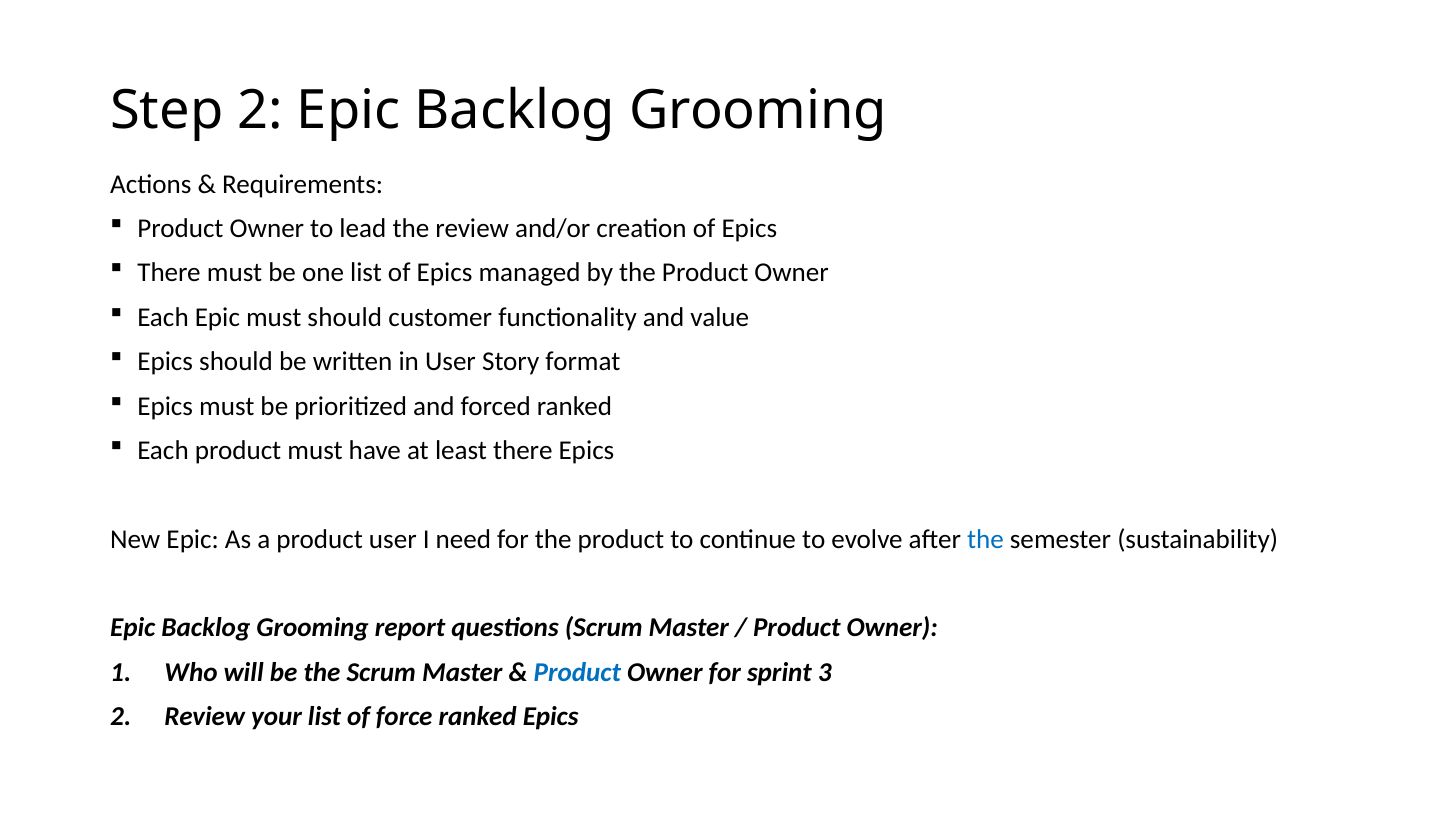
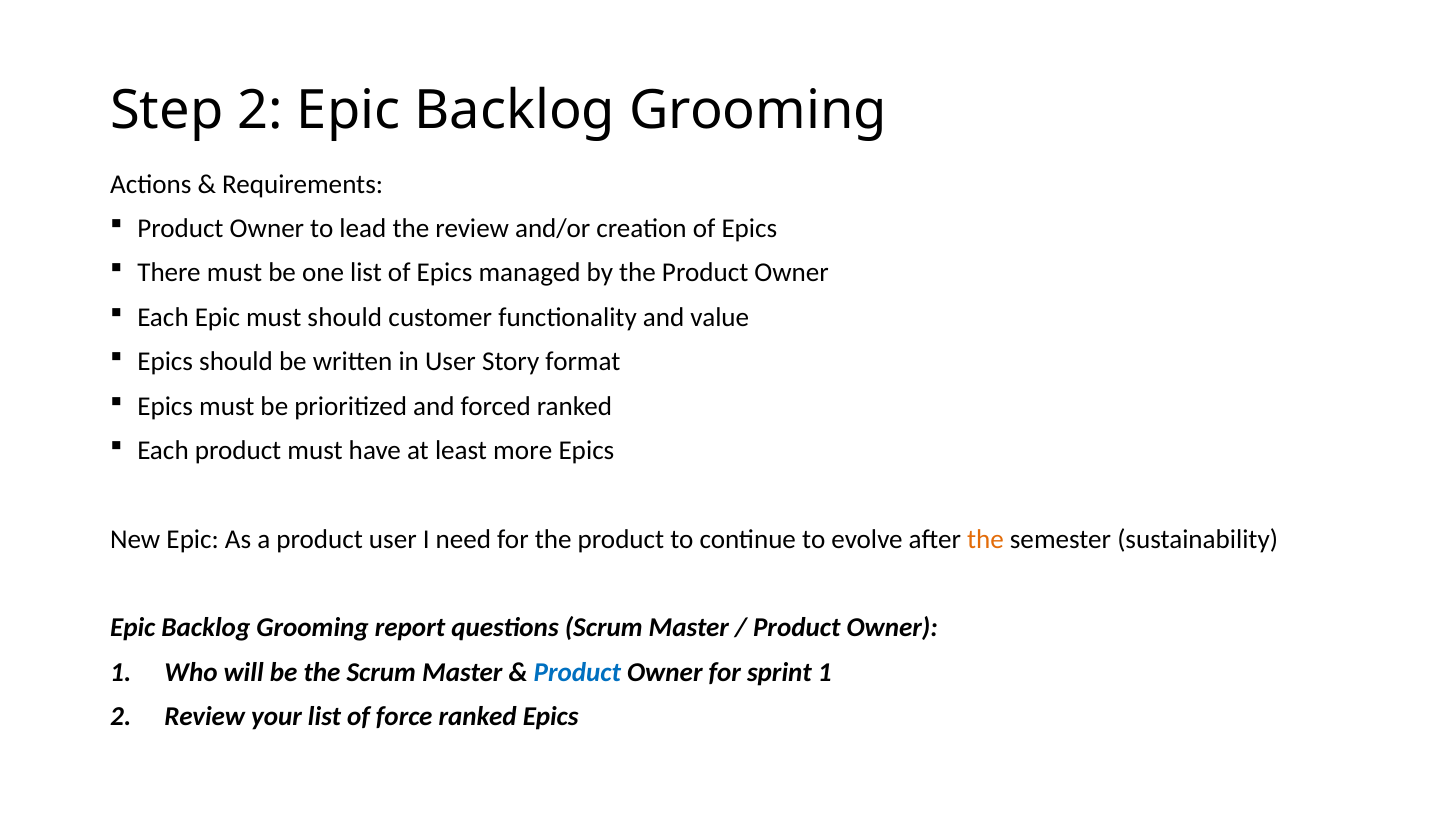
least there: there -> more (523, 450)
the colour: blue -> orange (985, 539)
sprint 3: 3 -> 1 (825, 672)
